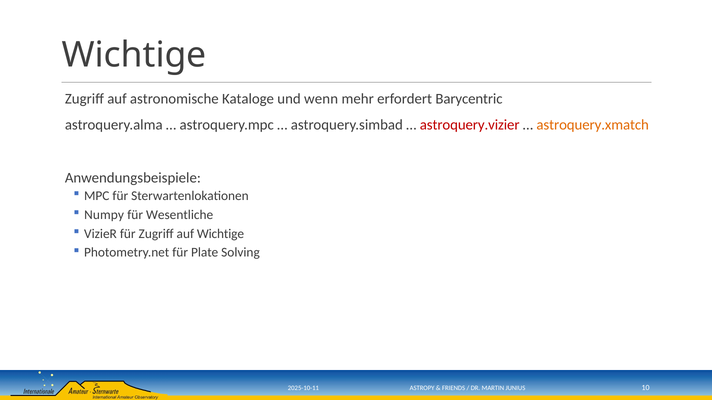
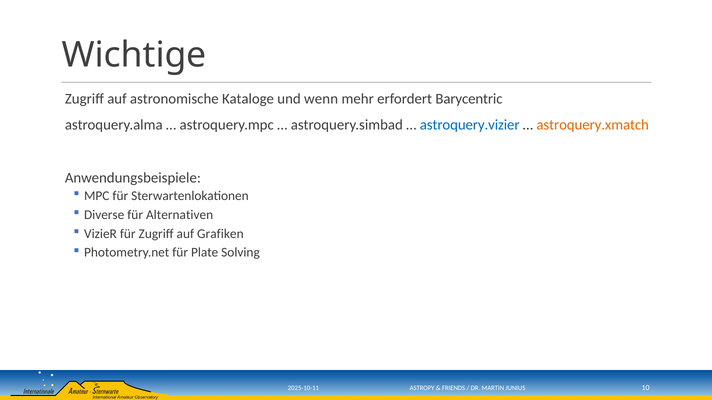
astroquery.vizier colour: red -> blue (470, 125)
Numpy: Numpy -> Diverse (104, 215)
Wesentliche: Wesentliche -> Alternativen (180, 215)
auf Wichtige: Wichtige -> Grafiken (220, 234)
